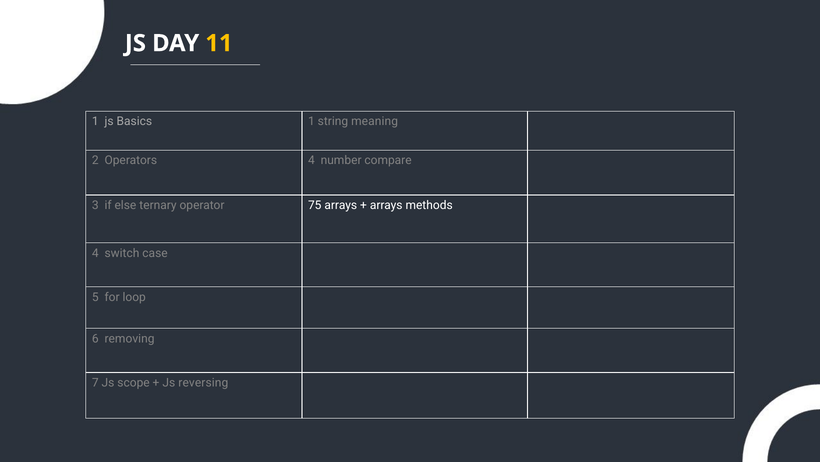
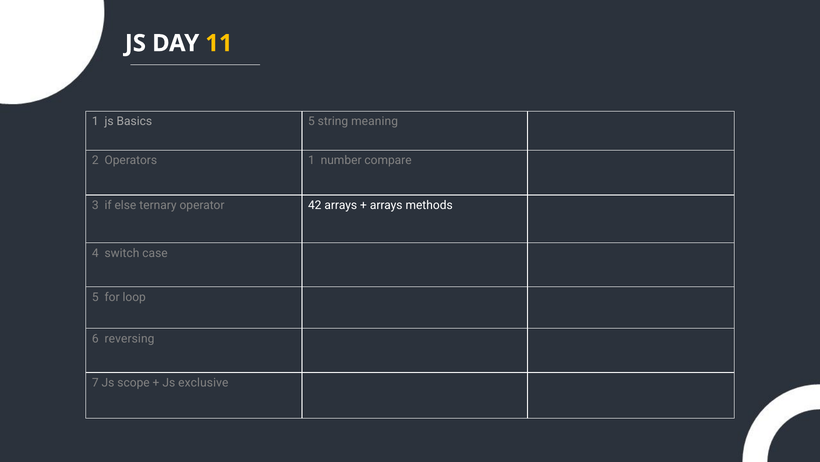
Basics 1: 1 -> 5 (311, 121)
Operators 4: 4 -> 1 (311, 160)
75: 75 -> 42 (315, 205)
removing: removing -> reversing (129, 338)
reversing: reversing -> exclusive (203, 382)
